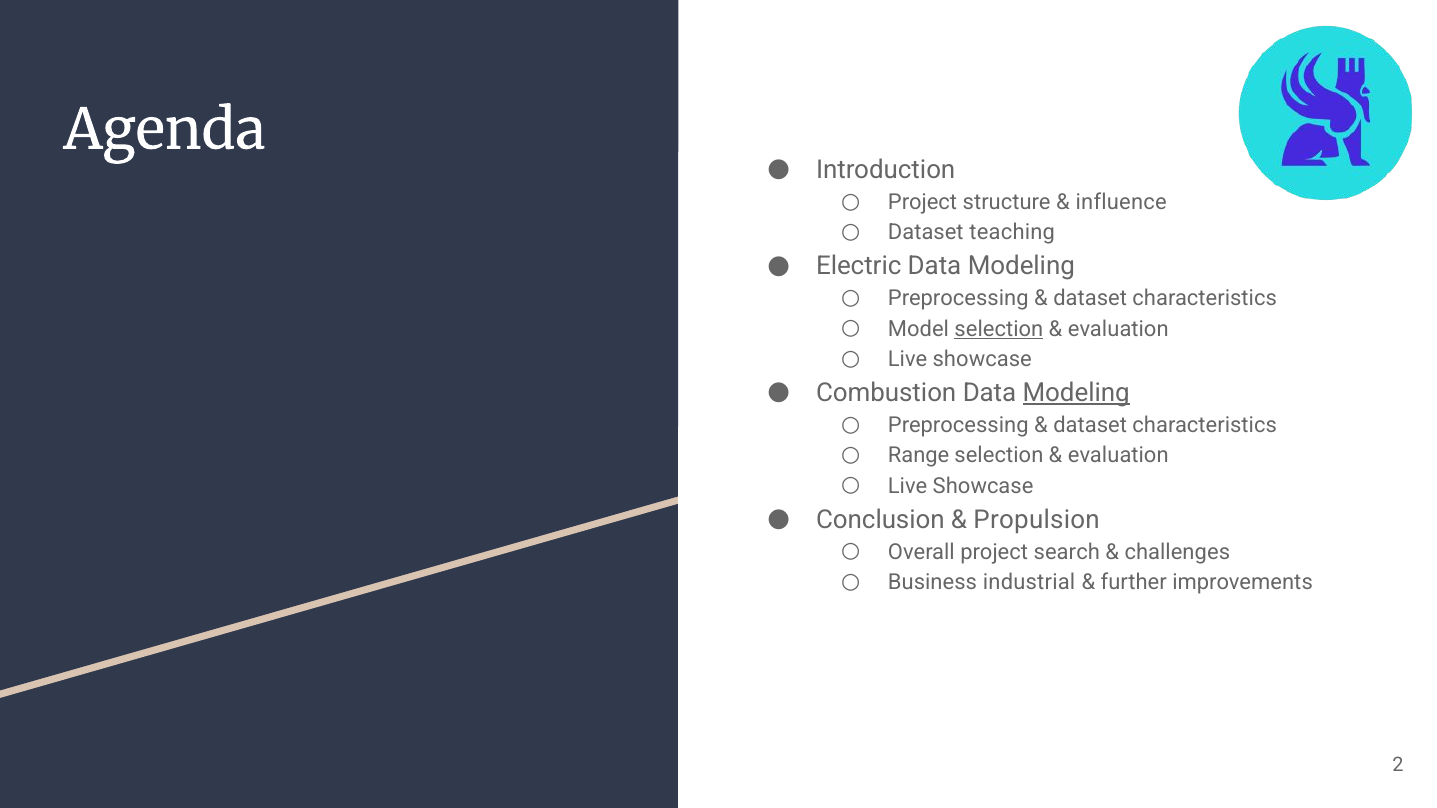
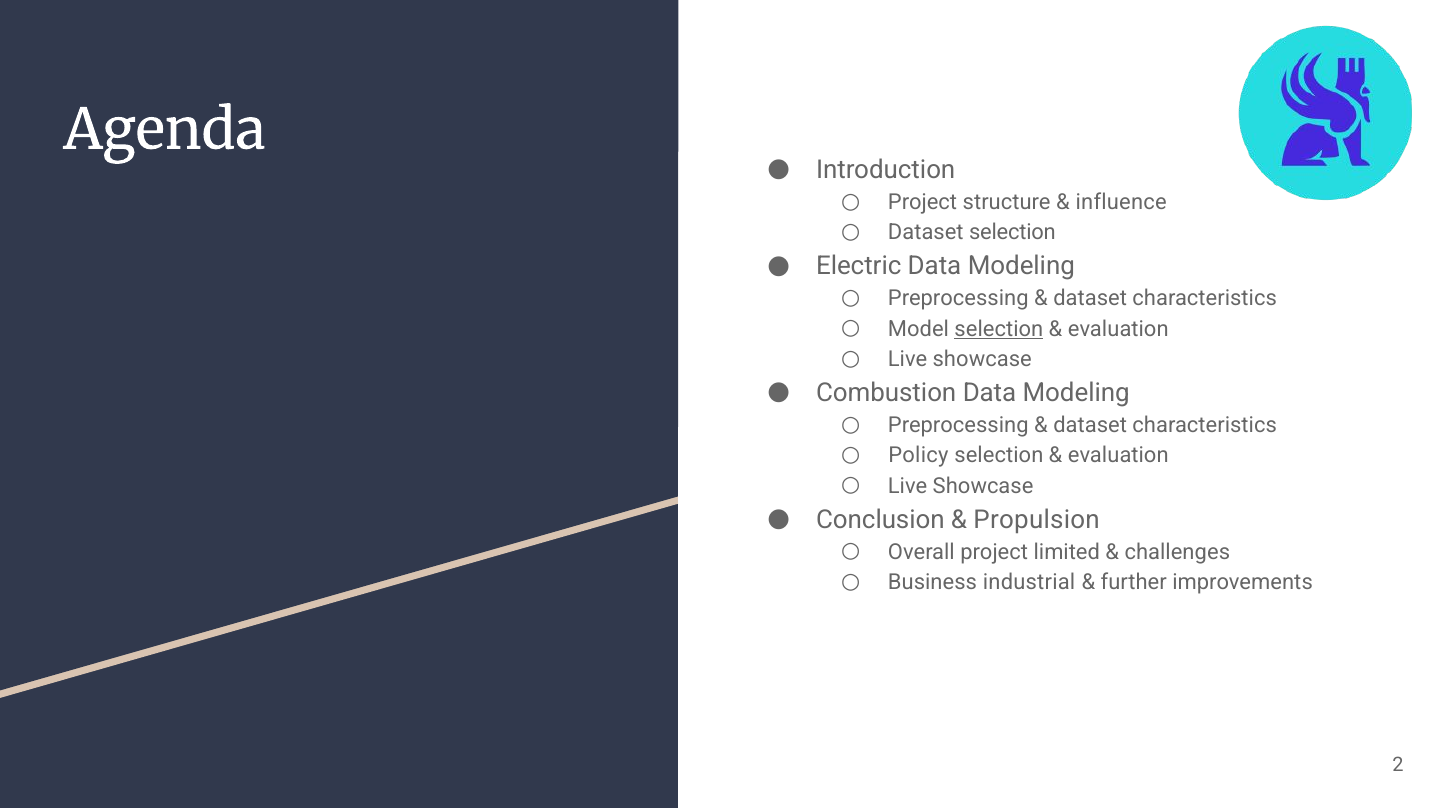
Dataset teaching: teaching -> selection (1012, 233)
Modeling underline: present -> none (1076, 393)
Range: Range -> Policy (918, 456)
search: search -> limited (1067, 552)
